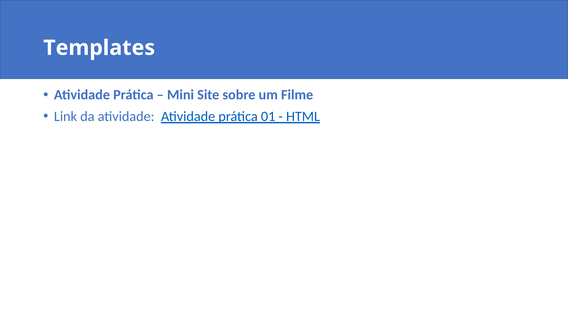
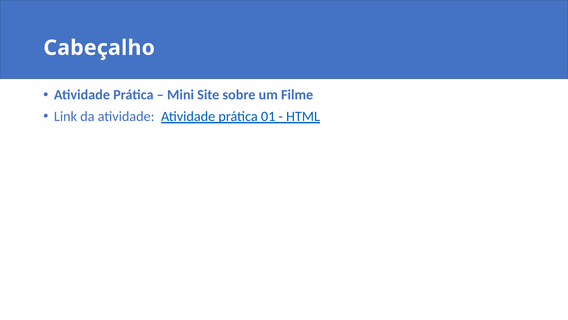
Templates: Templates -> Cabeçalho (99, 48)
